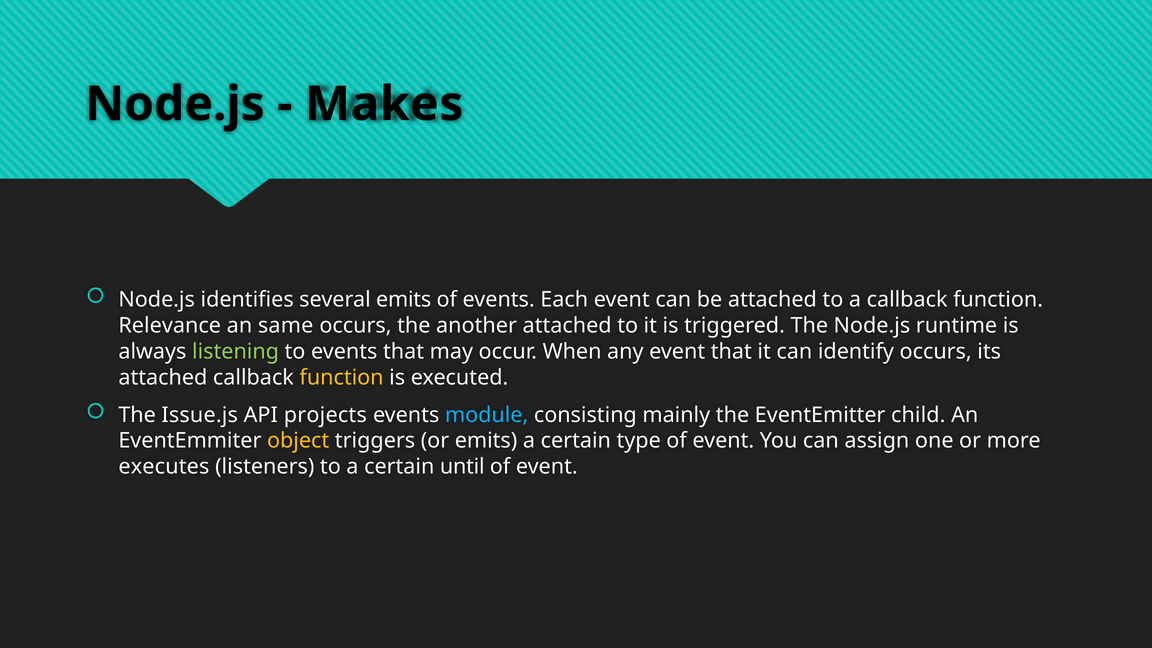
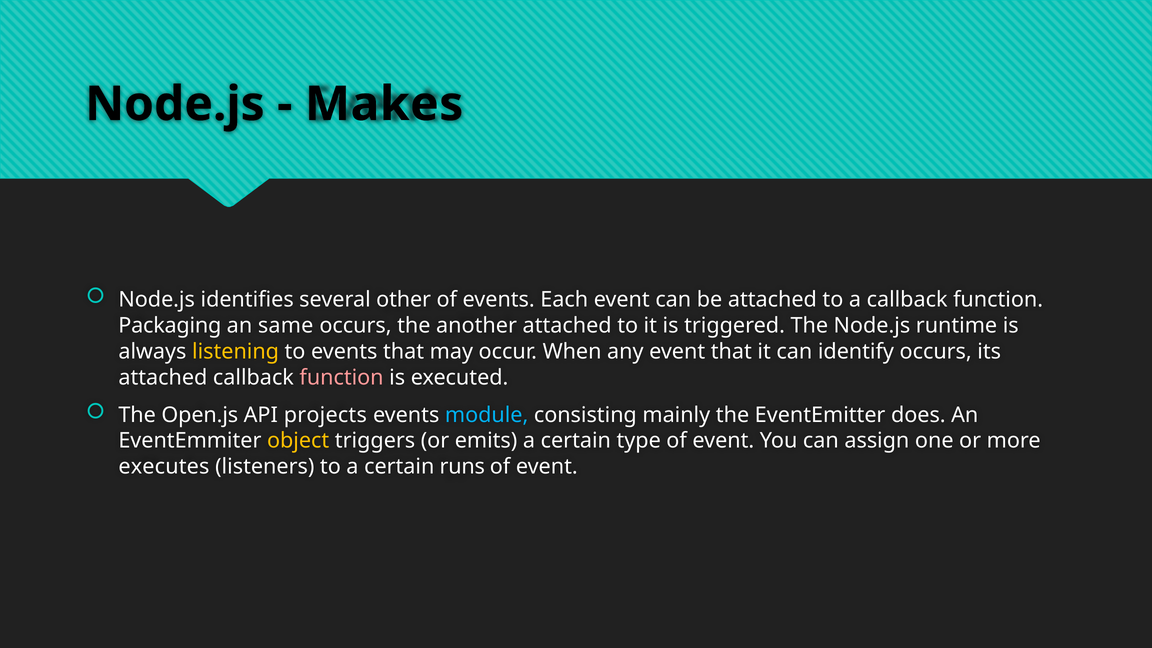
several emits: emits -> other (404, 300)
Relevance: Relevance -> Packaging (170, 326)
listening colour: light green -> yellow (236, 352)
function colour: yellow -> pink (342, 377)
Issue.js: Issue.js -> Open.js (200, 415)
child: child -> does (918, 415)
until: until -> runs (462, 467)
